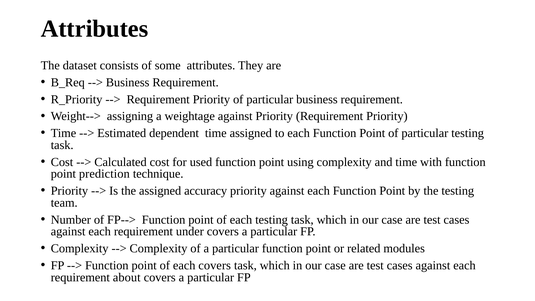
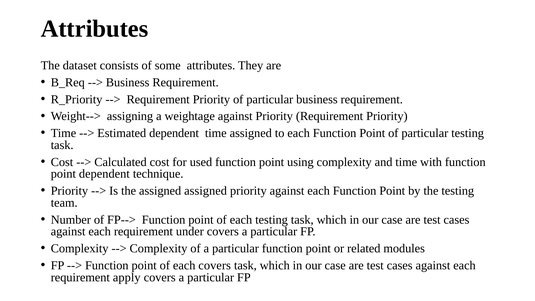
point prediction: prediction -> dependent (104, 174)
assigned accuracy: accuracy -> assigned (206, 191)
about: about -> apply (127, 277)
